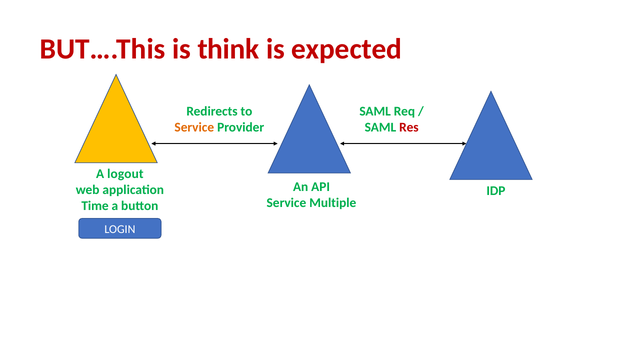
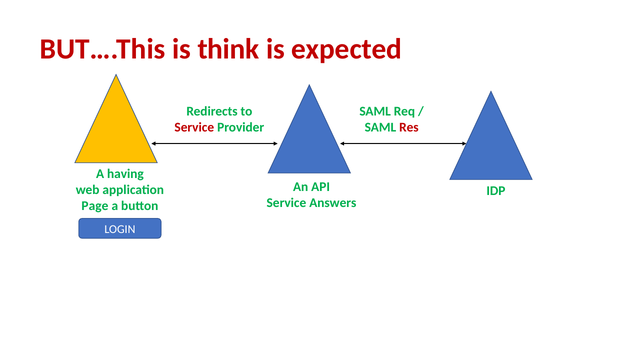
Service colour: orange -> red (194, 127)
logout: logout -> having (125, 174)
Multiple: Multiple -> Answers (333, 203)
Time: Time -> Page (95, 206)
